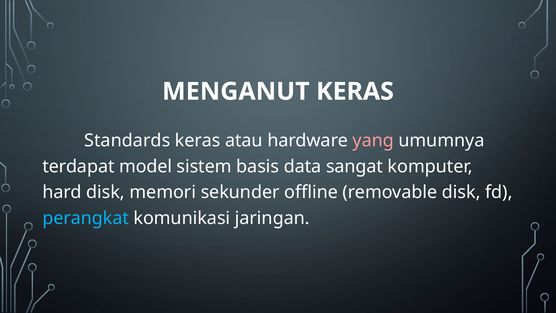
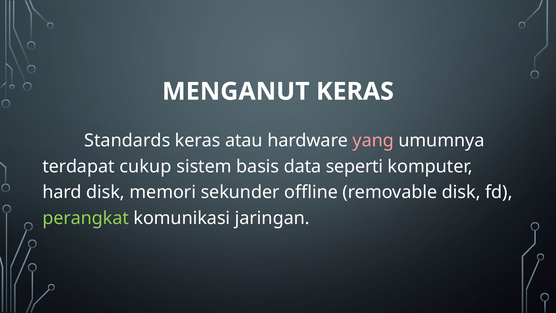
model: model -> cukup (145, 166)
sangat: sangat -> seperti (355, 166)
perangkat colour: light blue -> light green (86, 218)
